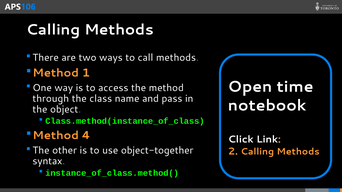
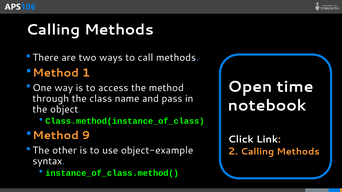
4: 4 -> 9 (86, 136)
object-together: object-together -> object-example (157, 151)
